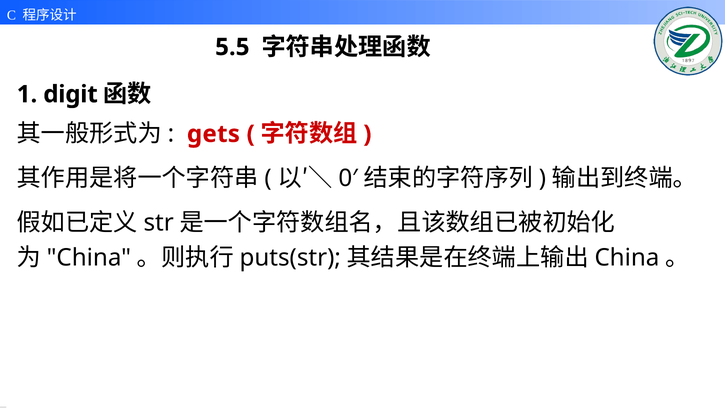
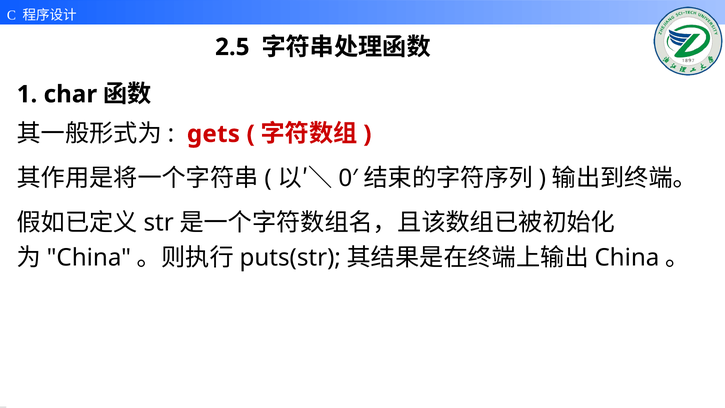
5.5: 5.5 -> 2.5 (232, 47)
digit: digit -> char (70, 94)
